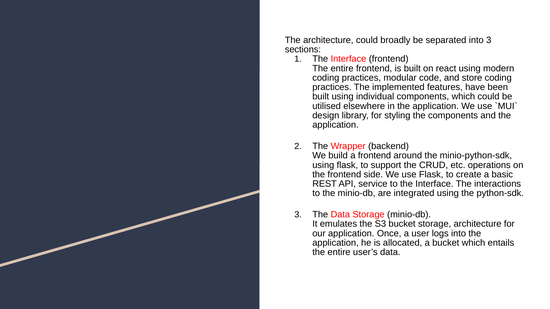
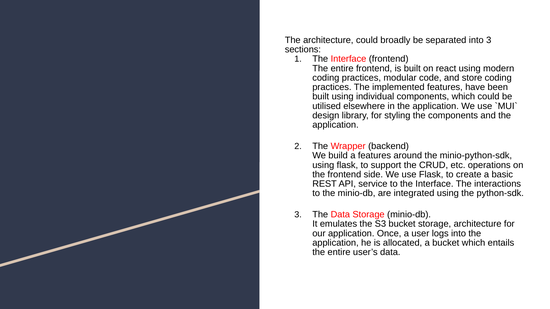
a frontend: frontend -> features (374, 156)
